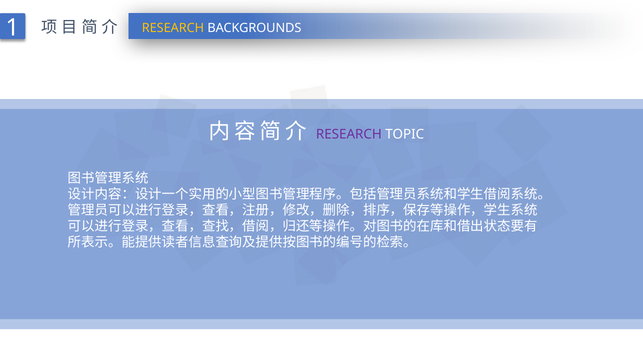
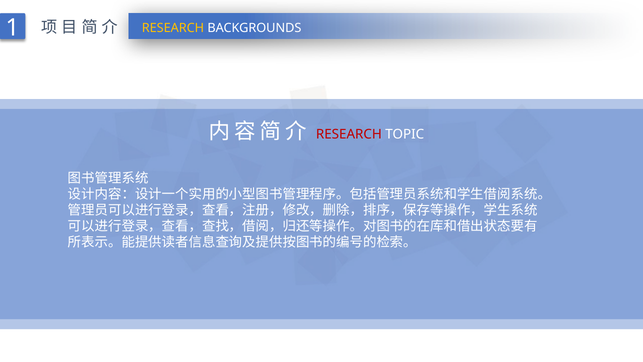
RESEARCH colour: purple -> red (349, 134)
